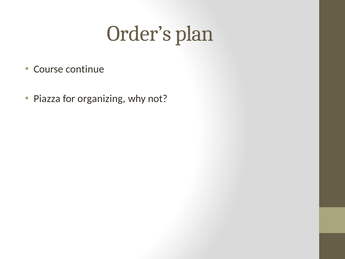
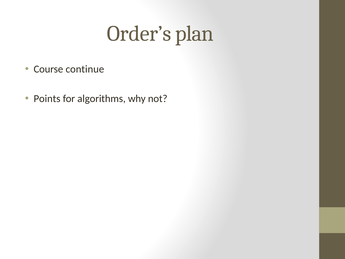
Piazza: Piazza -> Points (47, 99)
organizing: organizing -> algorithms (102, 99)
